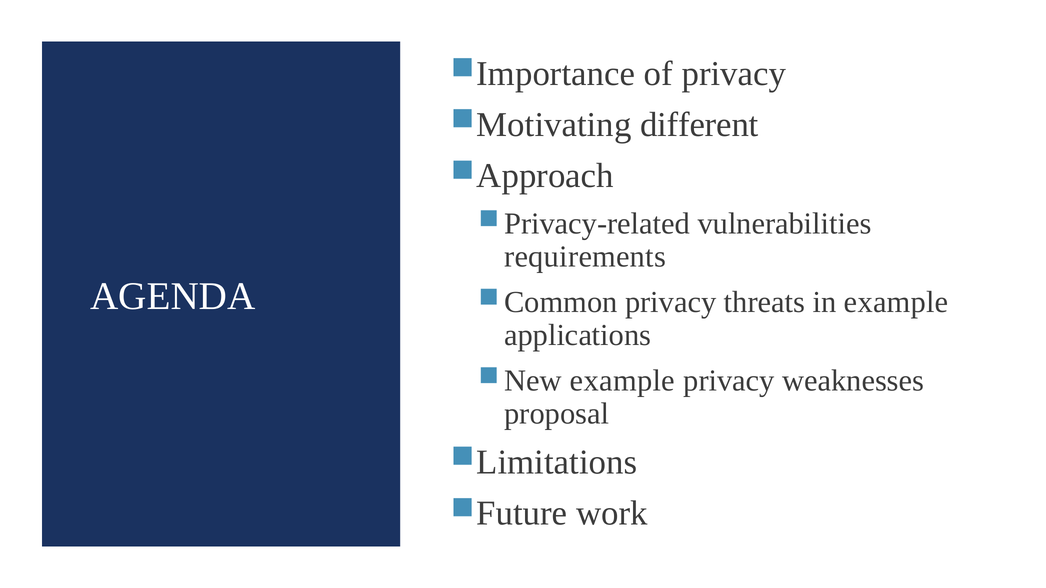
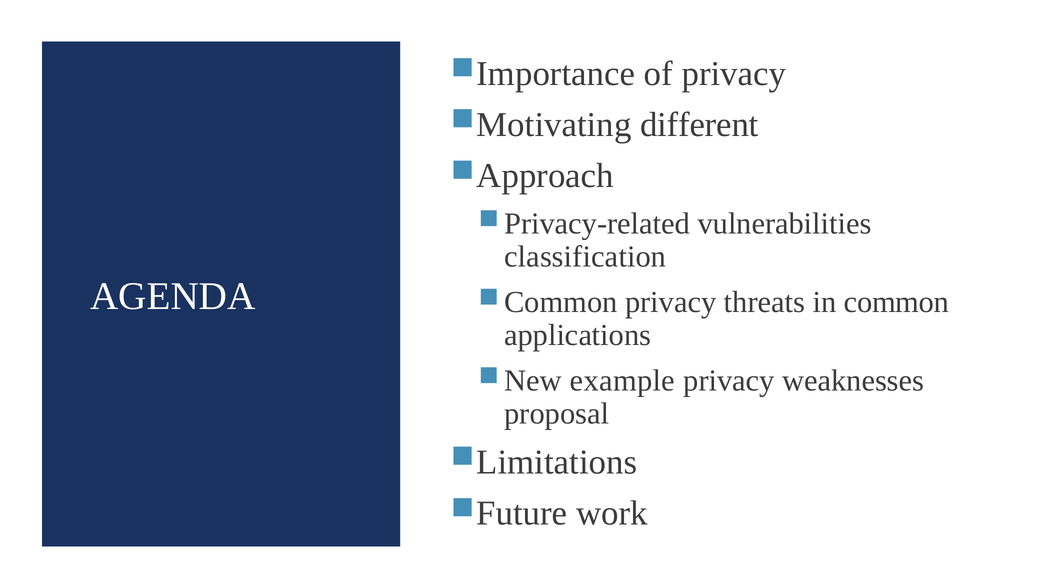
requirements: requirements -> classification (585, 257)
in example: example -> common (896, 302)
